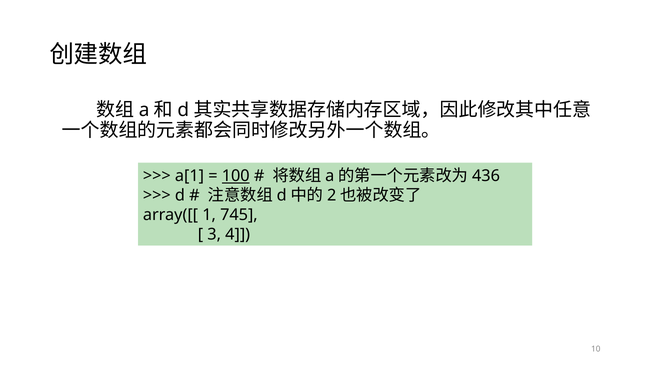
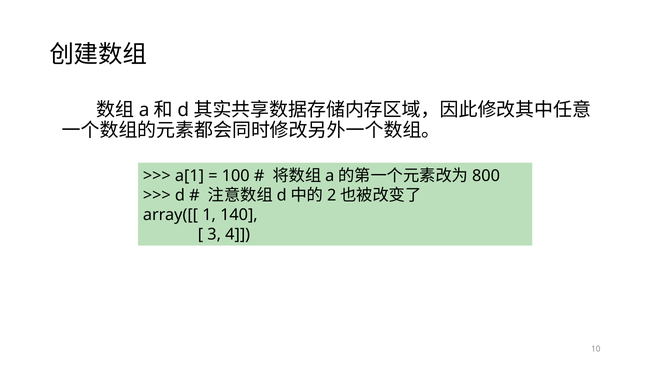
100 underline: present -> none (236, 176)
436: 436 -> 800 (486, 176)
745: 745 -> 140 (239, 215)
